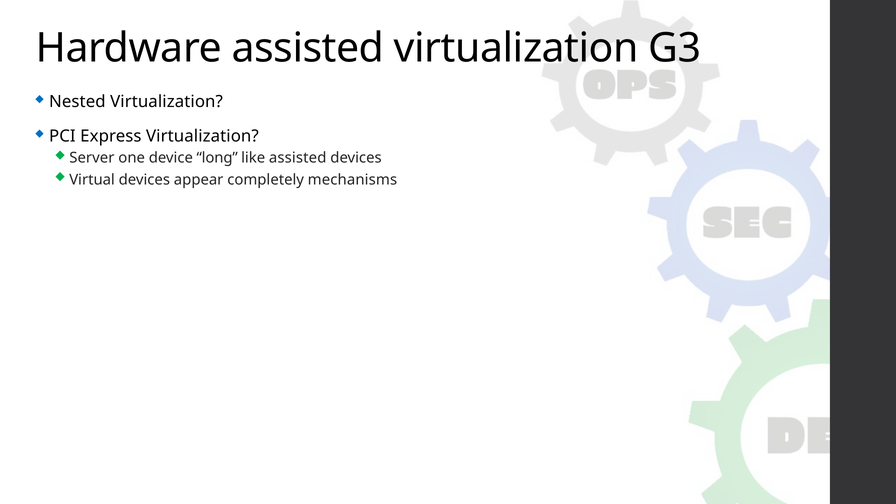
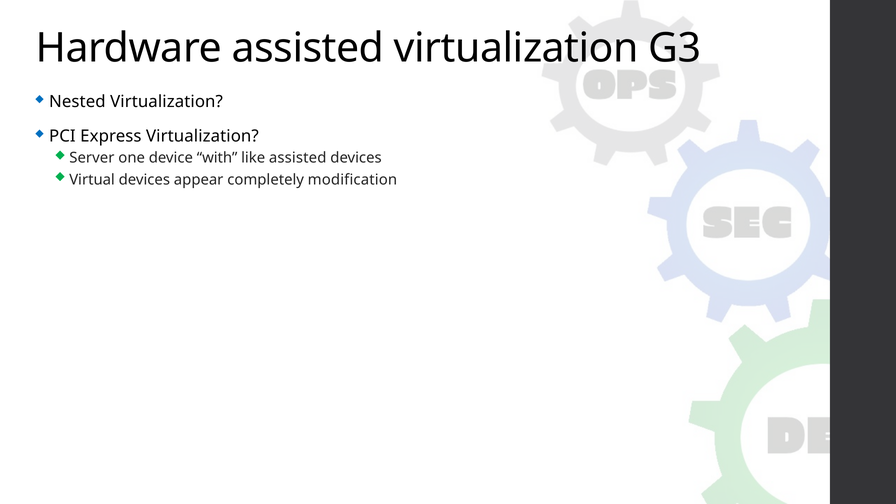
long: long -> with (217, 158)
mechanisms: mechanisms -> modification (352, 180)
